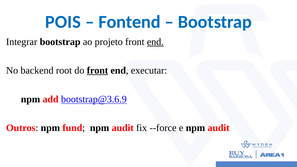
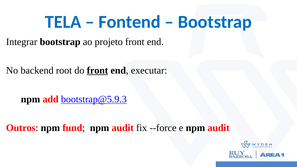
POIS: POIS -> TELA (63, 22)
end underline: present -> none (155, 42)
bootstrap@3.6.9: bootstrap@3.6.9 -> bootstrap@5.9.3 (94, 99)
